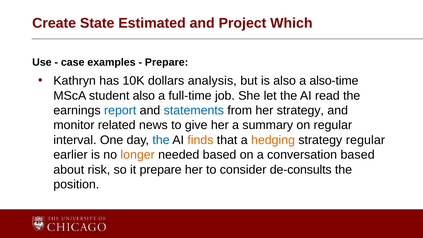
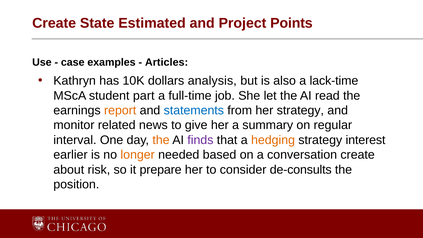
Which: Which -> Points (291, 23)
Prepare: Prepare -> Articles (167, 62)
also-time: also-time -> lack-time (334, 81)
student also: also -> part (144, 96)
report colour: blue -> orange (120, 110)
the colour: blue -> orange (161, 140)
finds colour: orange -> purple (200, 140)
strategy regular: regular -> interest (366, 140)
conversation based: based -> create (358, 155)
